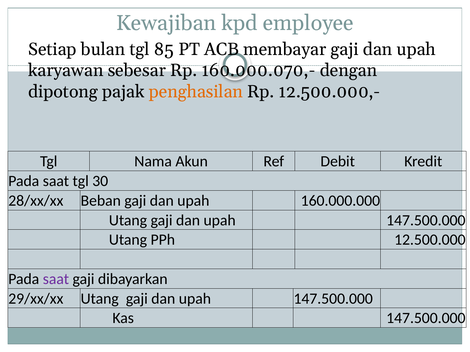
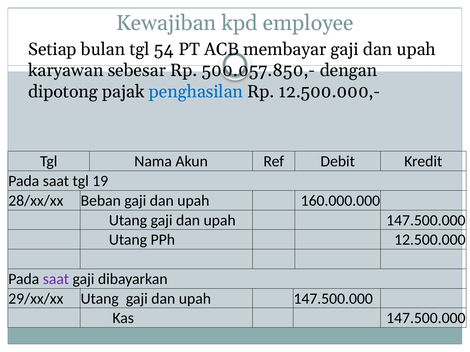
85: 85 -> 54 (164, 49)
160.000.070,-: 160.000.070,- -> 500.057.850,- (258, 71)
penghasilan colour: orange -> blue (196, 92)
30: 30 -> 19 (100, 181)
